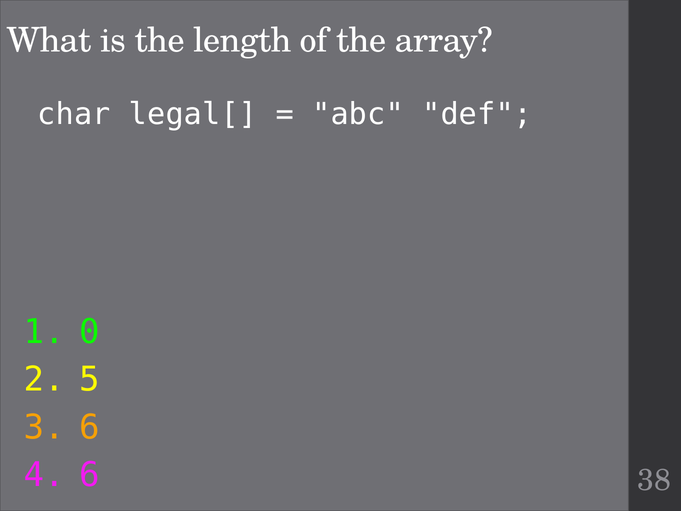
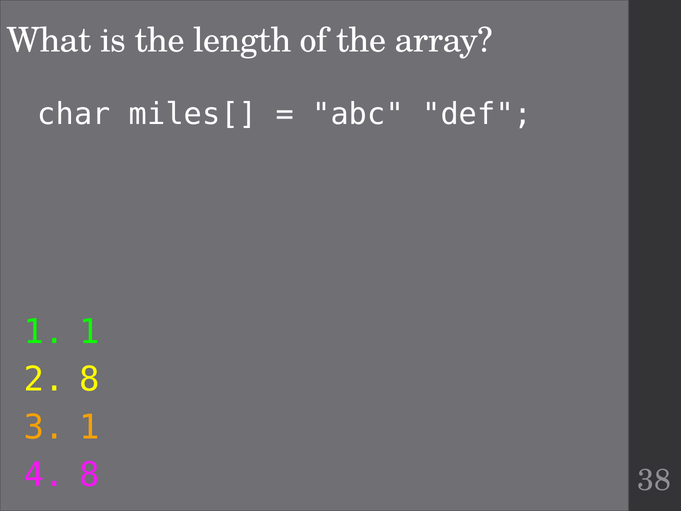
legal[: legal[ -> miles[ (193, 114)
0: 0 -> 1 (89, 332)
5: 5 -> 8 (89, 379)
6: 6 -> 1 (89, 427)
4 6: 6 -> 8 (89, 475)
